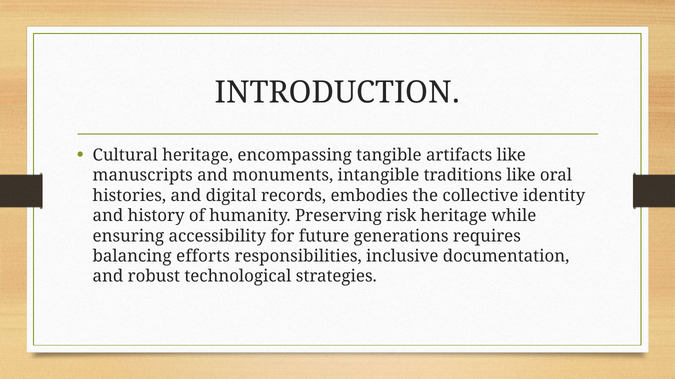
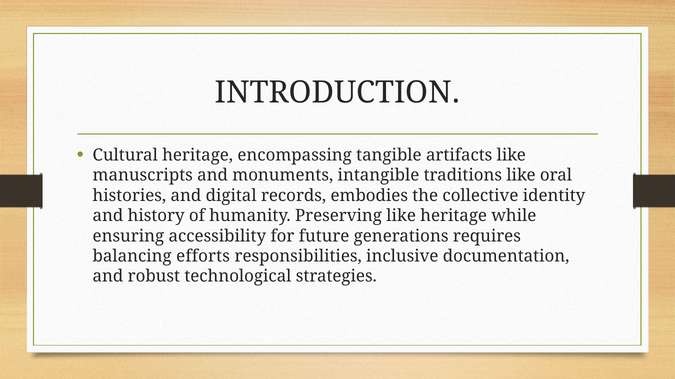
Preserving risk: risk -> like (401, 216)
